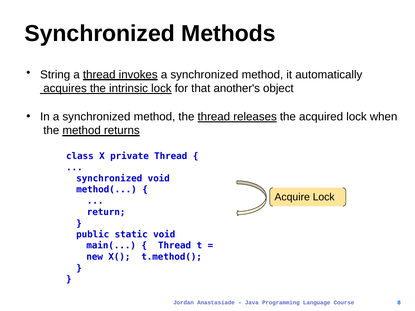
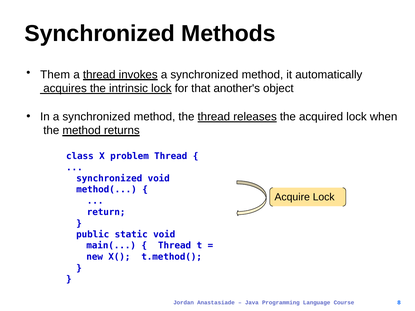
String: String -> Them (55, 75)
private: private -> problem (130, 156)
